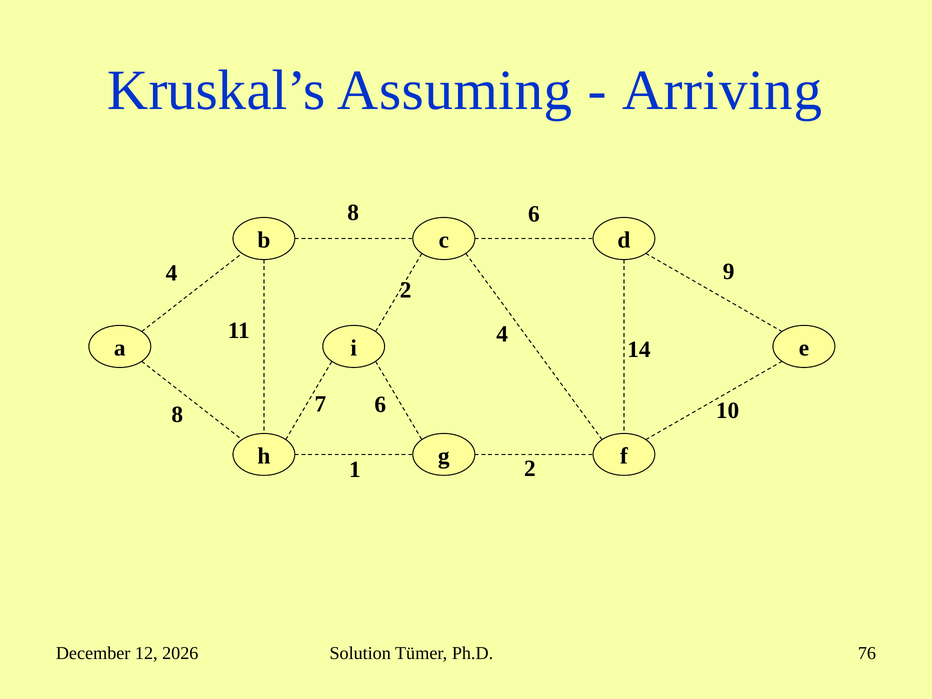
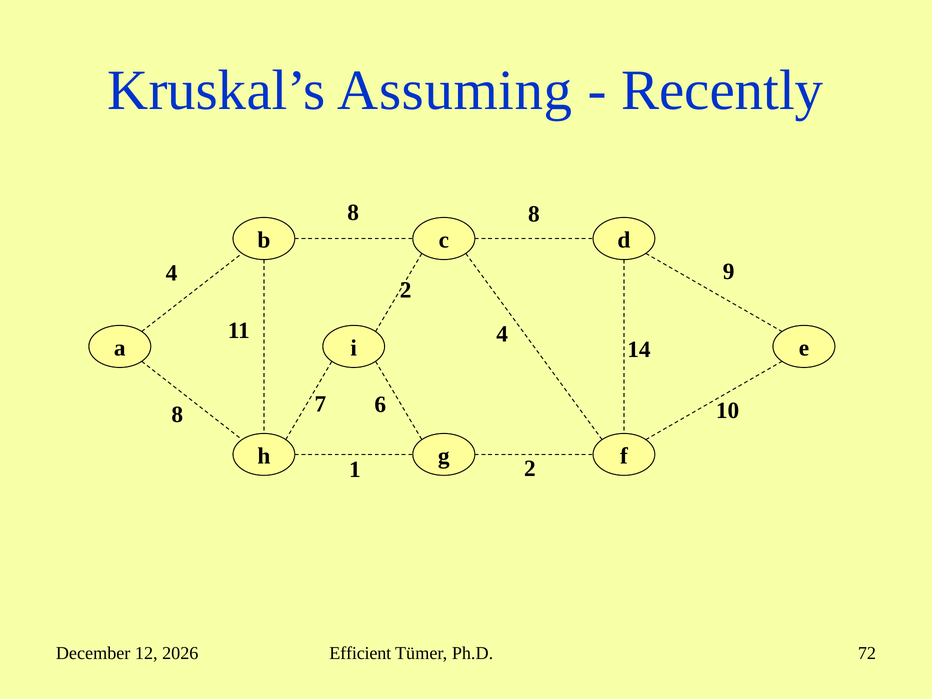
Arriving: Arriving -> Recently (722, 90)
8 6: 6 -> 8 (534, 214)
Solution: Solution -> Efficient (360, 653)
76: 76 -> 72 (867, 653)
